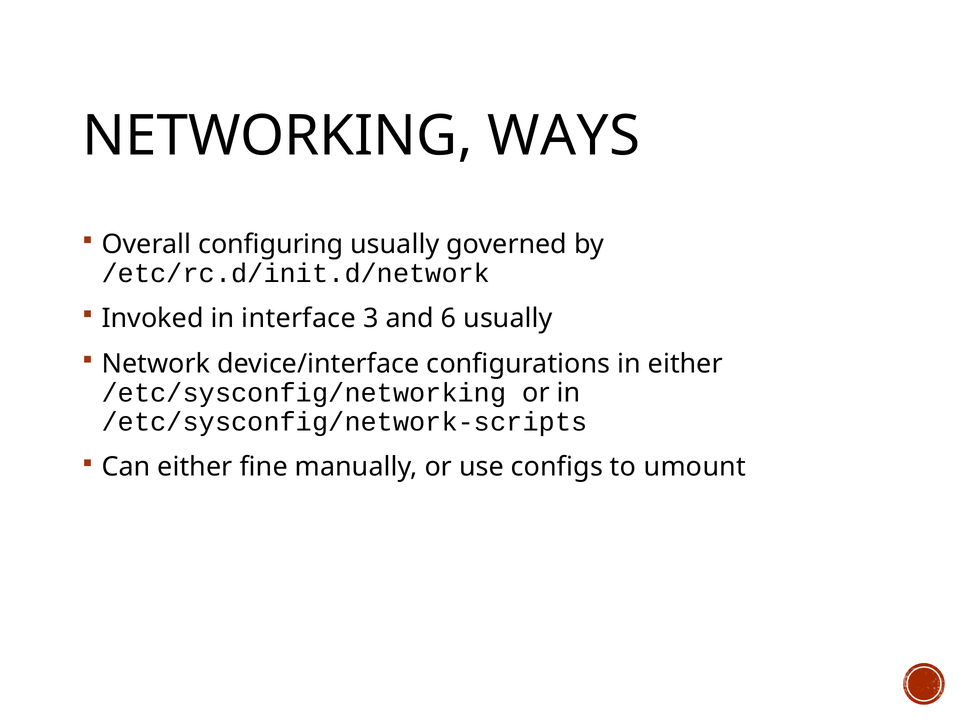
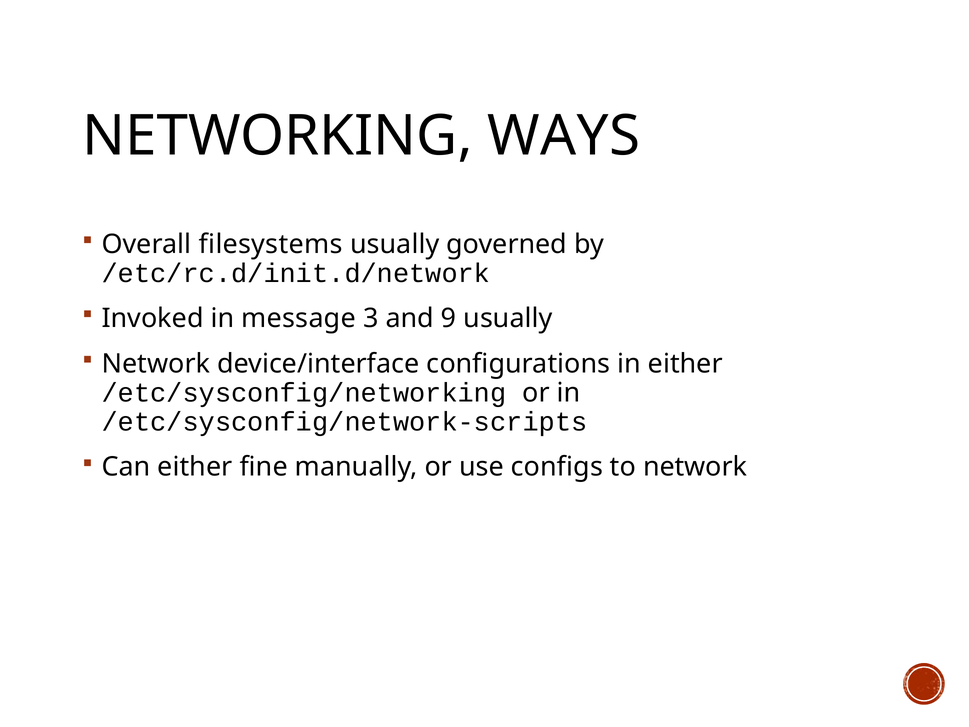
configuring: configuring -> filesystems (271, 244)
interface: interface -> message (299, 318)
6: 6 -> 9 (449, 318)
to umount: umount -> network (695, 467)
